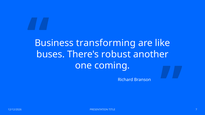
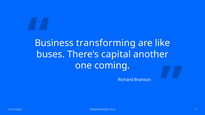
robust: robust -> capital (116, 54)
